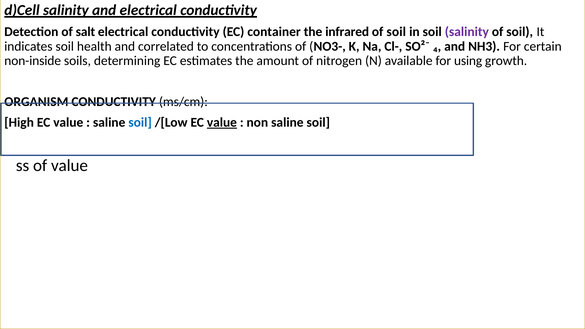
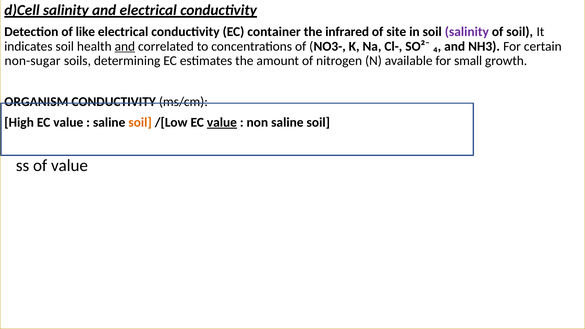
salt: salt -> like (85, 32)
soil: soil -> site (396, 32)
and underline: none -> present (125, 46)
non-inside: non-inside -> non-sugar (33, 61)
using: using -> small (468, 61)
soil colour: blue -> orange (140, 122)
